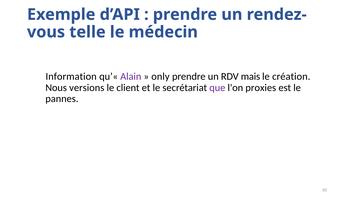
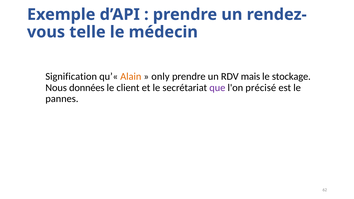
Information: Information -> Signification (71, 77)
Alain colour: purple -> orange (131, 77)
création: création -> stockage (291, 77)
versions: versions -> données (87, 88)
proxies: proxies -> précisé (261, 88)
